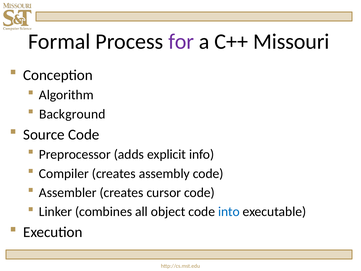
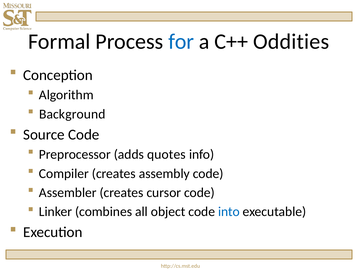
for colour: purple -> blue (181, 42)
Missouri: Missouri -> Oddities (291, 42)
explicit: explicit -> quotes (166, 154)
